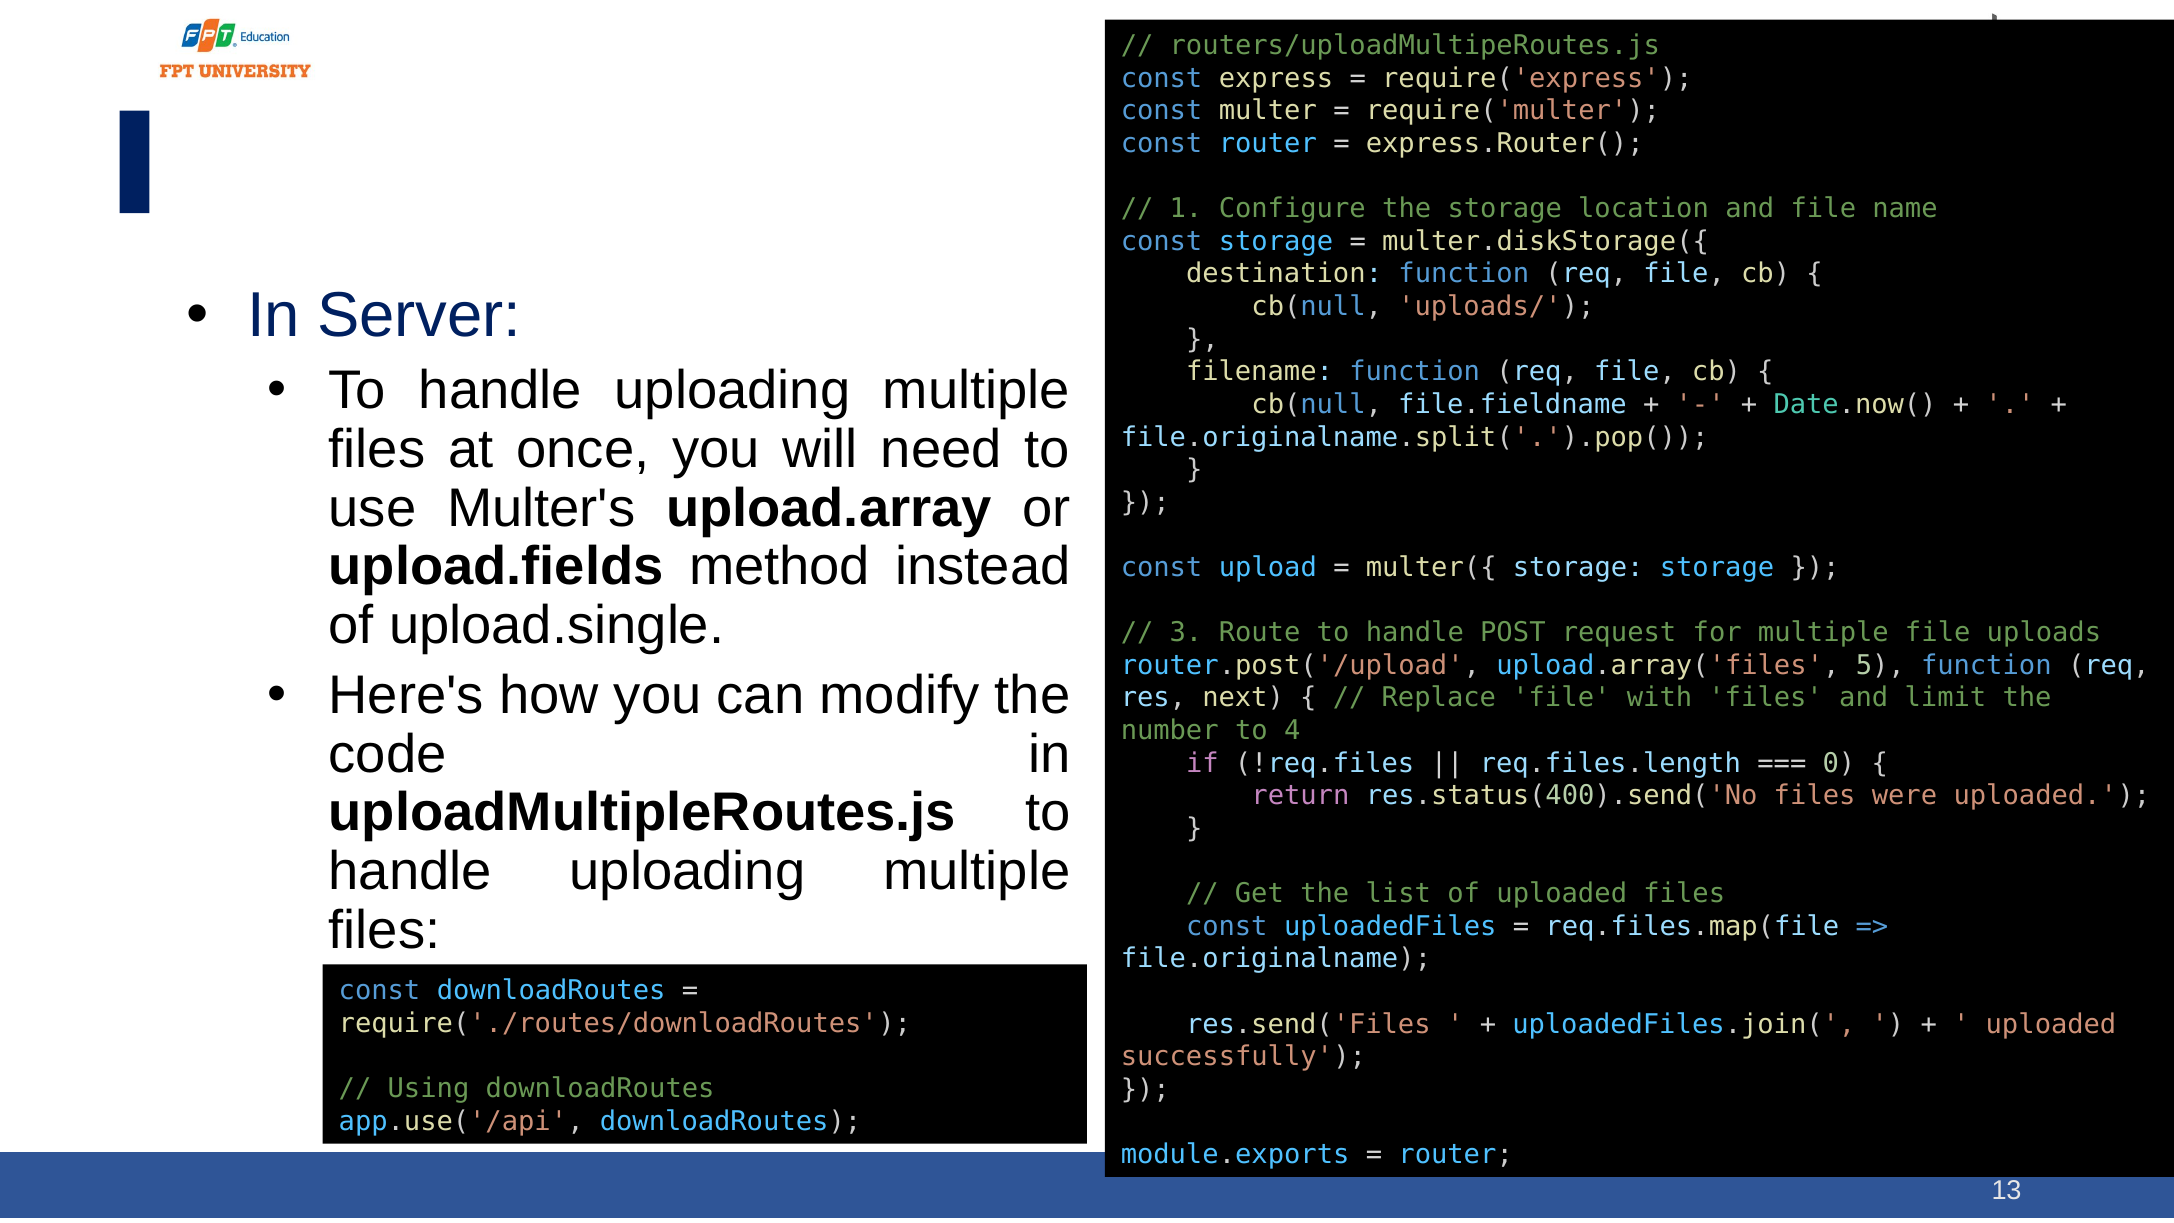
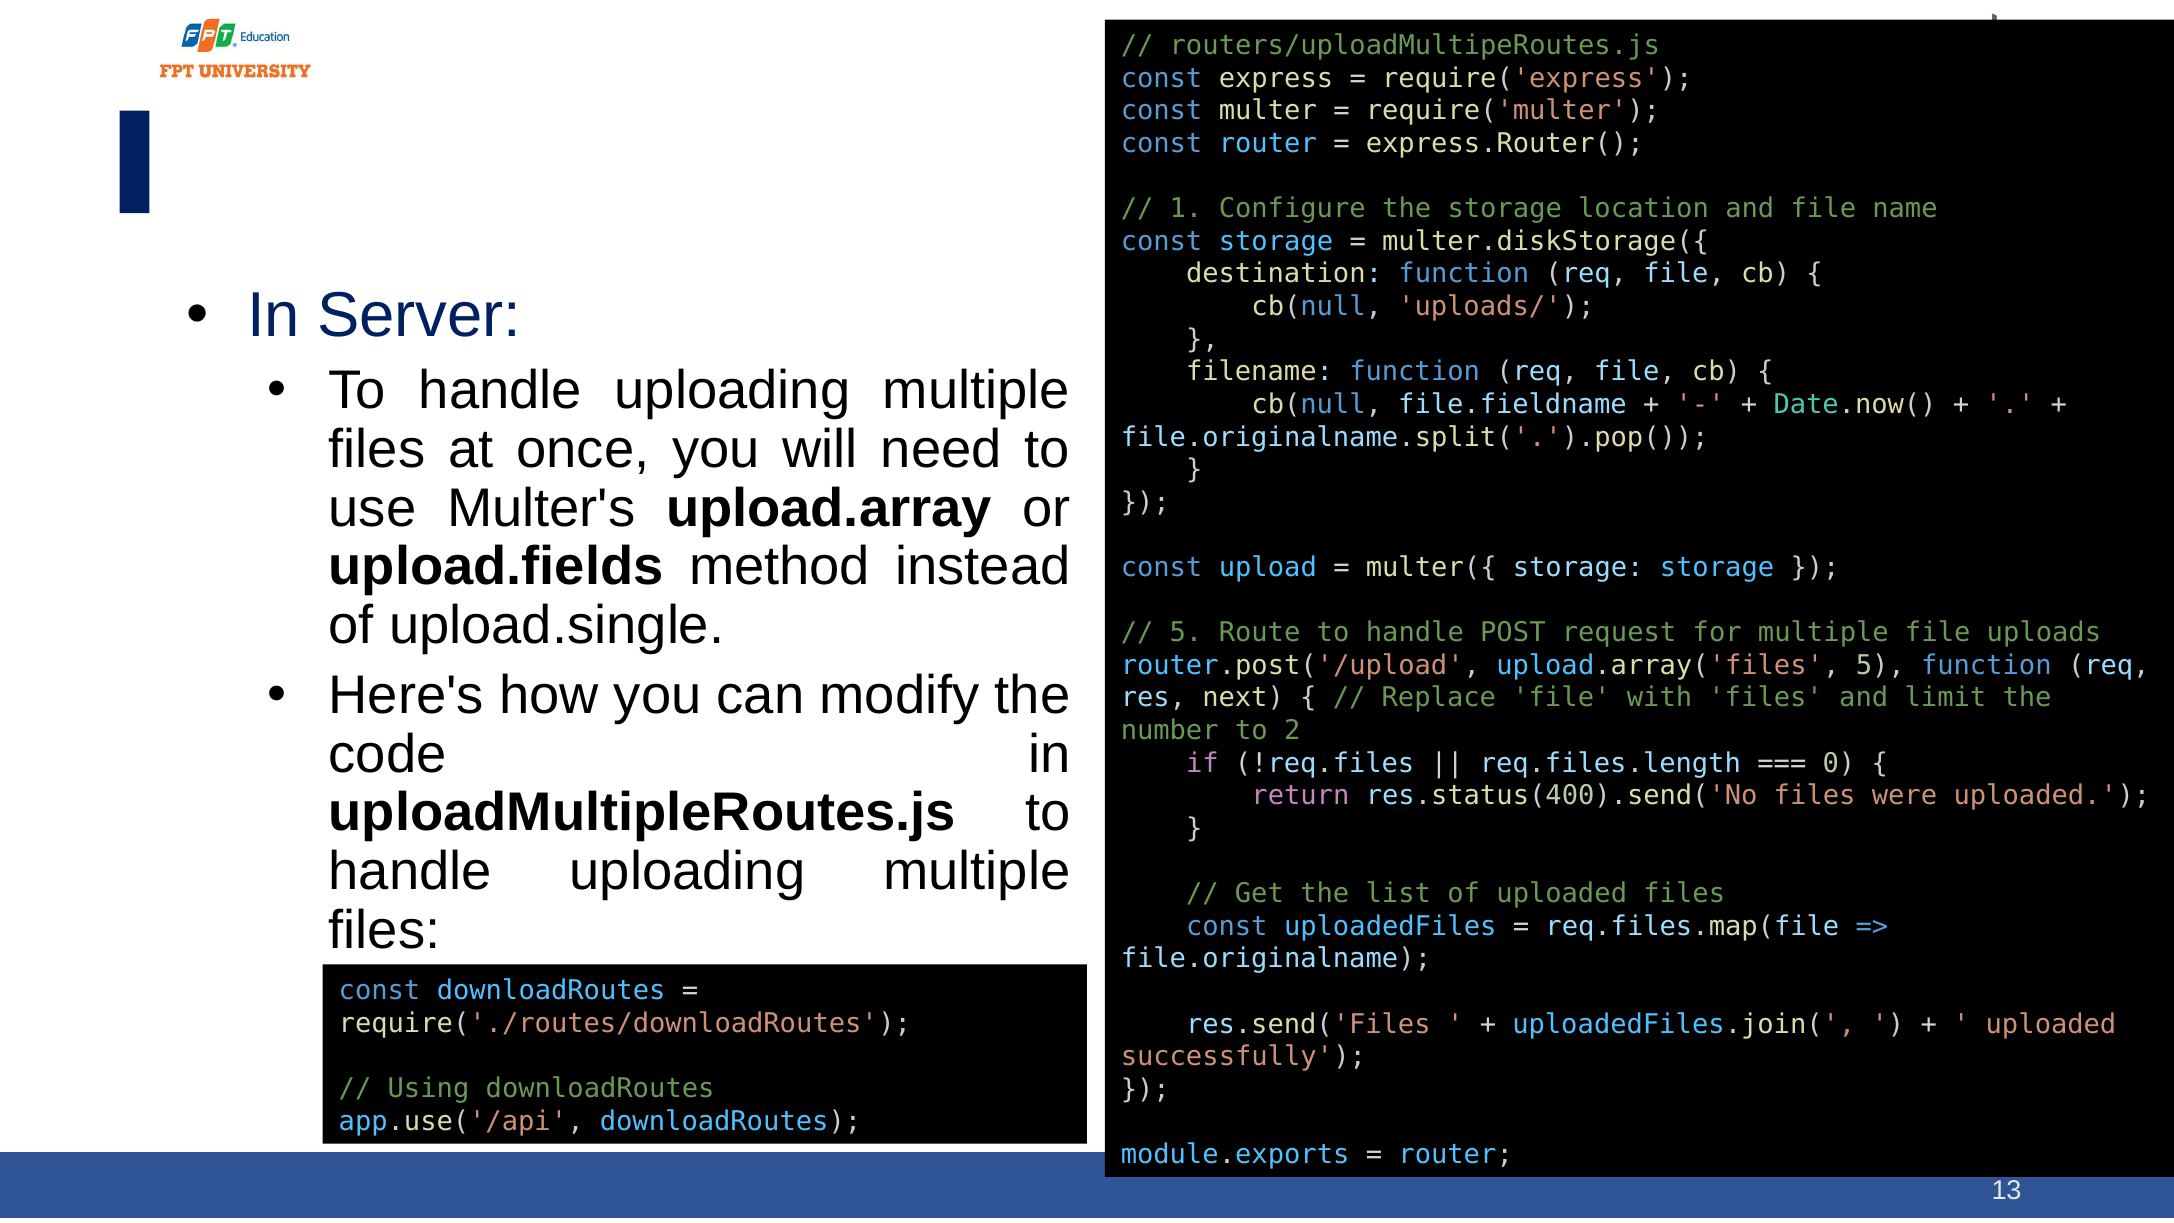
3: 3 -> 5 (1186, 633)
4: 4 -> 2 (1292, 731)
